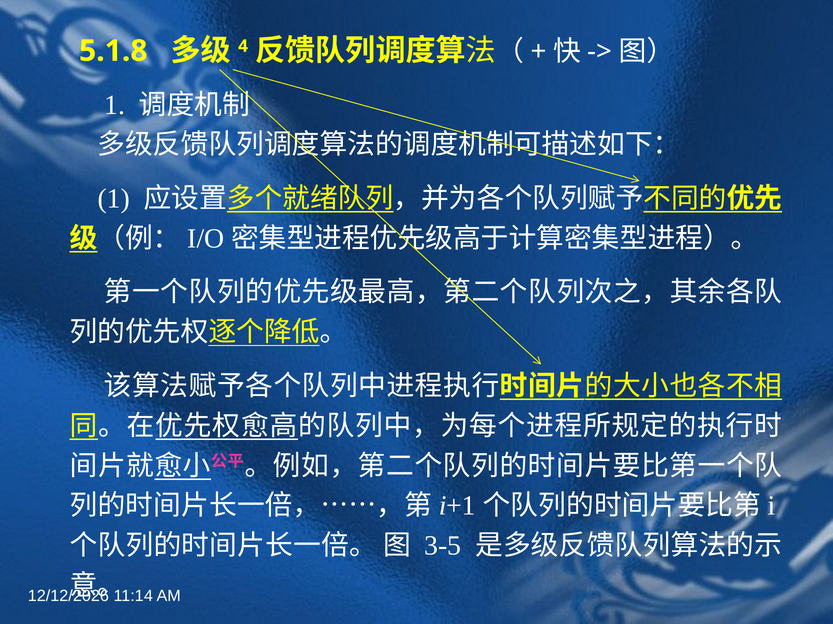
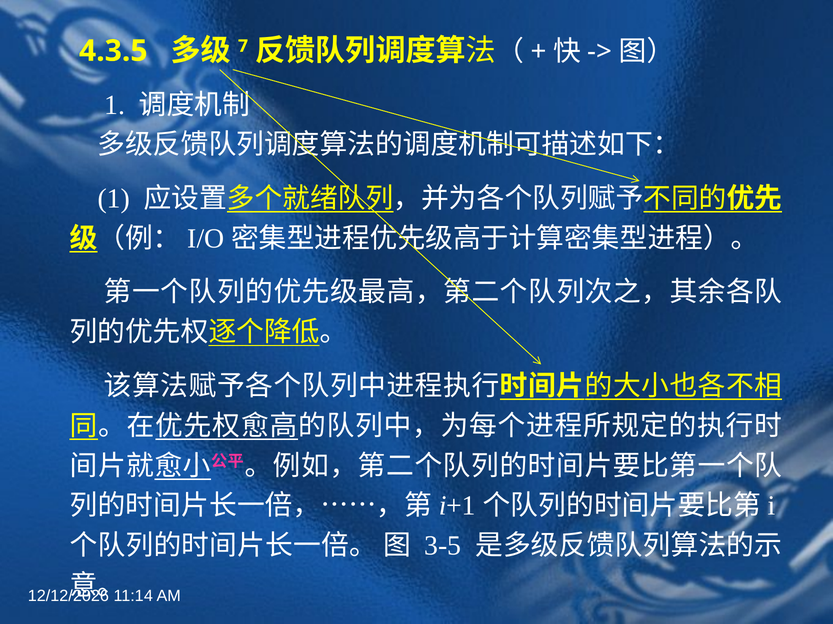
5.1.8: 5.1.8 -> 4.3.5 (113, 51)
4: 4 -> 7 (243, 46)
